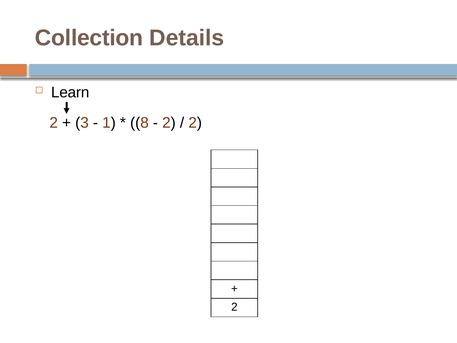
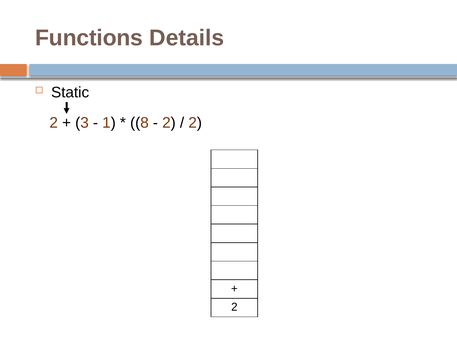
Collection: Collection -> Functions (89, 38)
Learn: Learn -> Static (70, 92)
